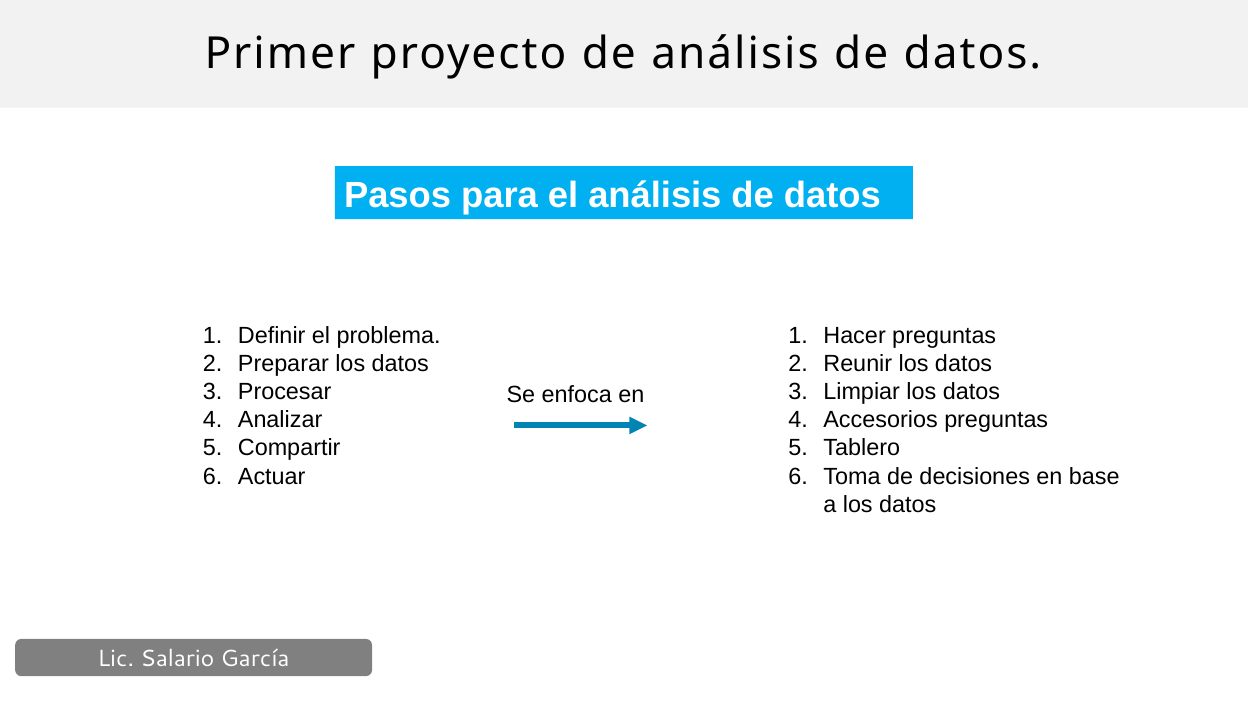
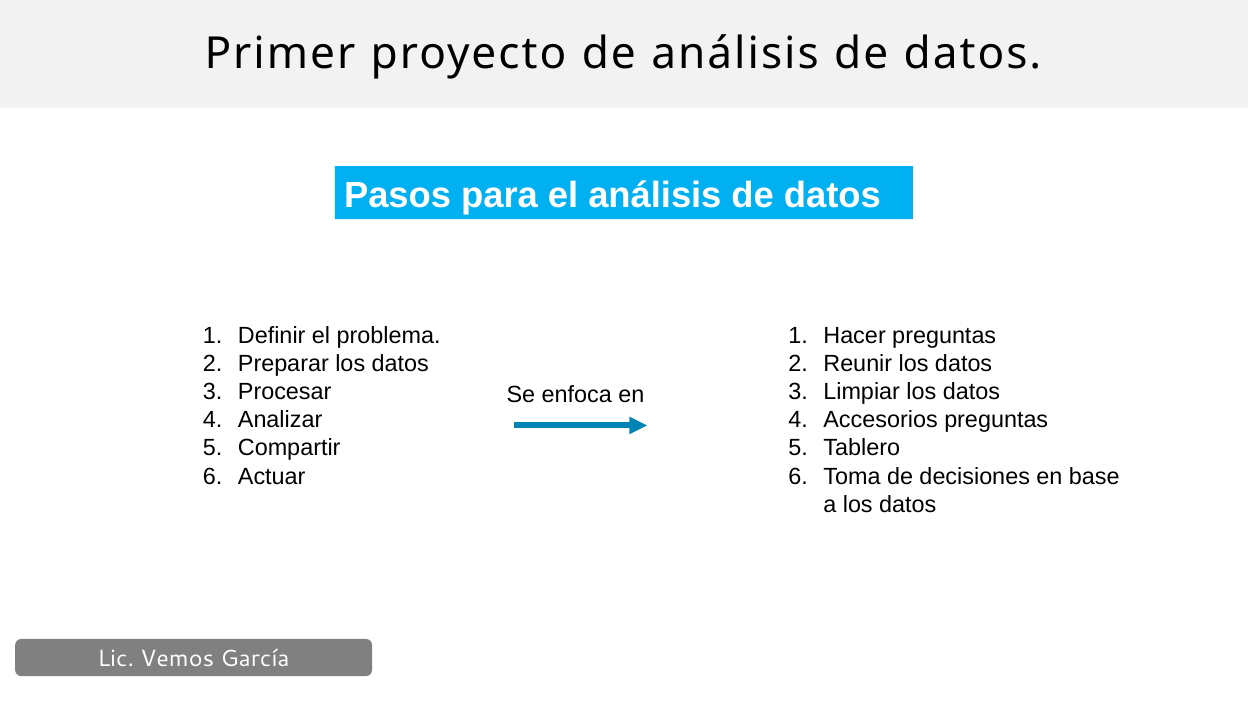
Salario: Salario -> Vemos (177, 659)
